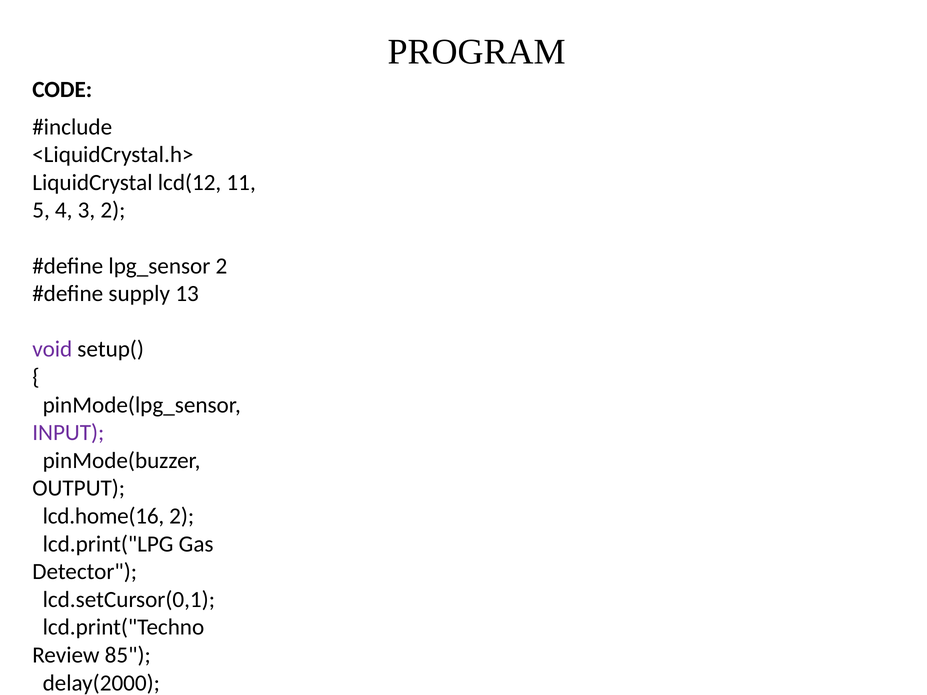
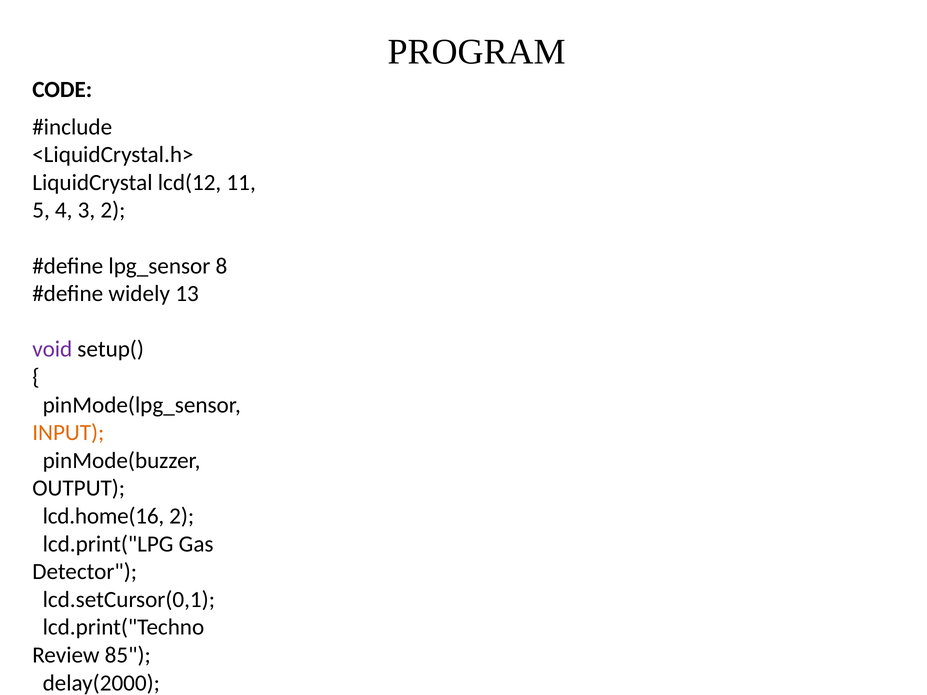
lpg_sensor 2: 2 -> 8 (221, 266)
supply: supply -> widely (139, 294)
INPUT colour: purple -> orange (68, 433)
